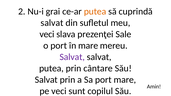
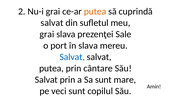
veci: veci -> grai (47, 34)
în mare: mare -> slava (88, 46)
Salvat colour: purple -> blue (72, 57)
Sa port: port -> sunt (103, 80)
